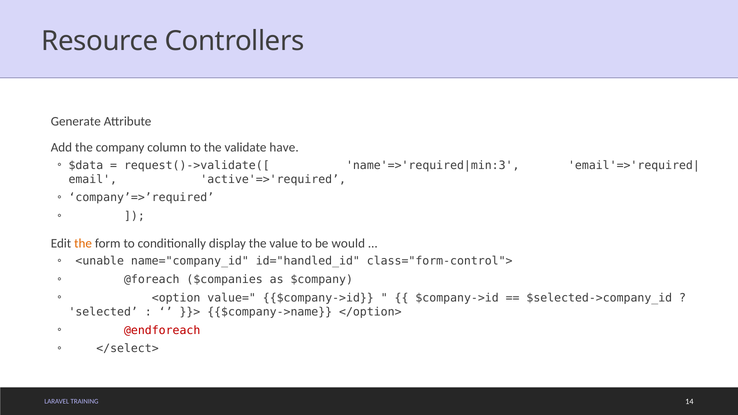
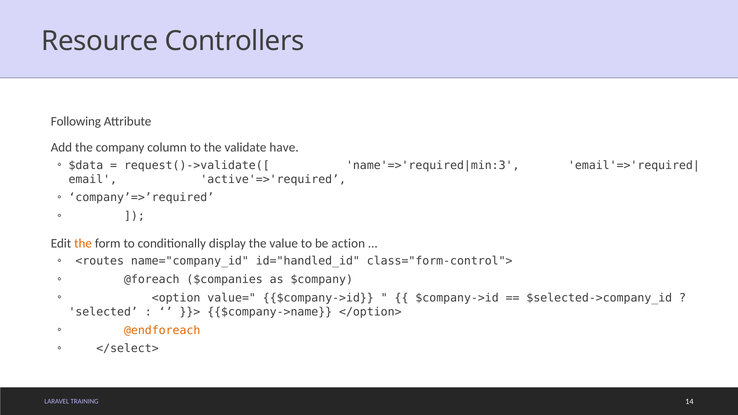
Generate: Generate -> Following (76, 121)
would: would -> action (348, 243)
<unable: <unable -> <routes (100, 261)
@endforeach colour: red -> orange (162, 330)
